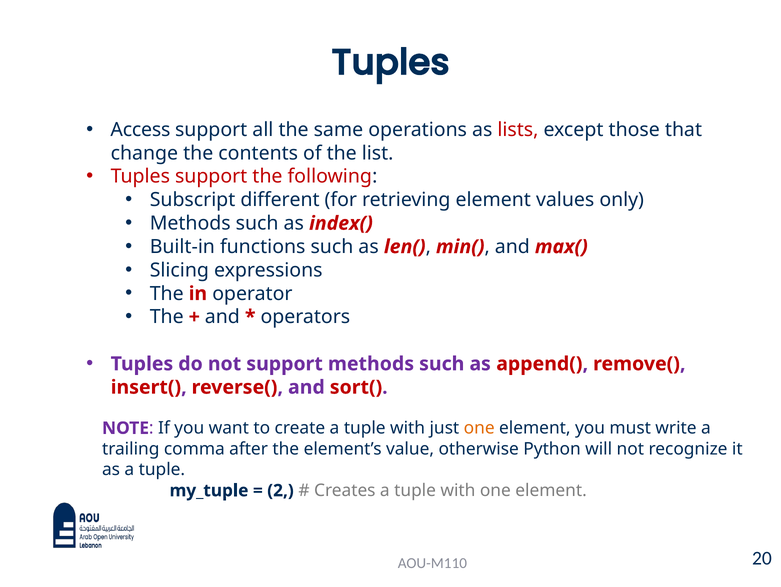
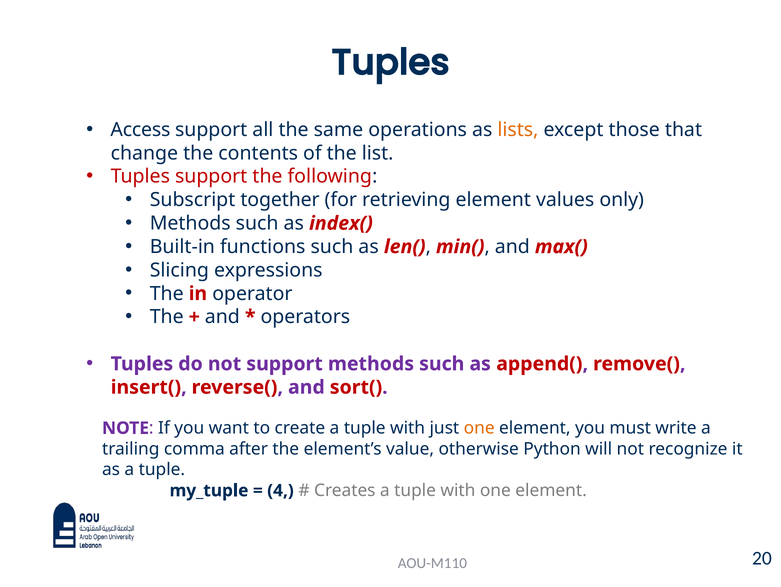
lists colour: red -> orange (518, 130)
different: different -> together (280, 200)
2: 2 -> 4 (280, 491)
